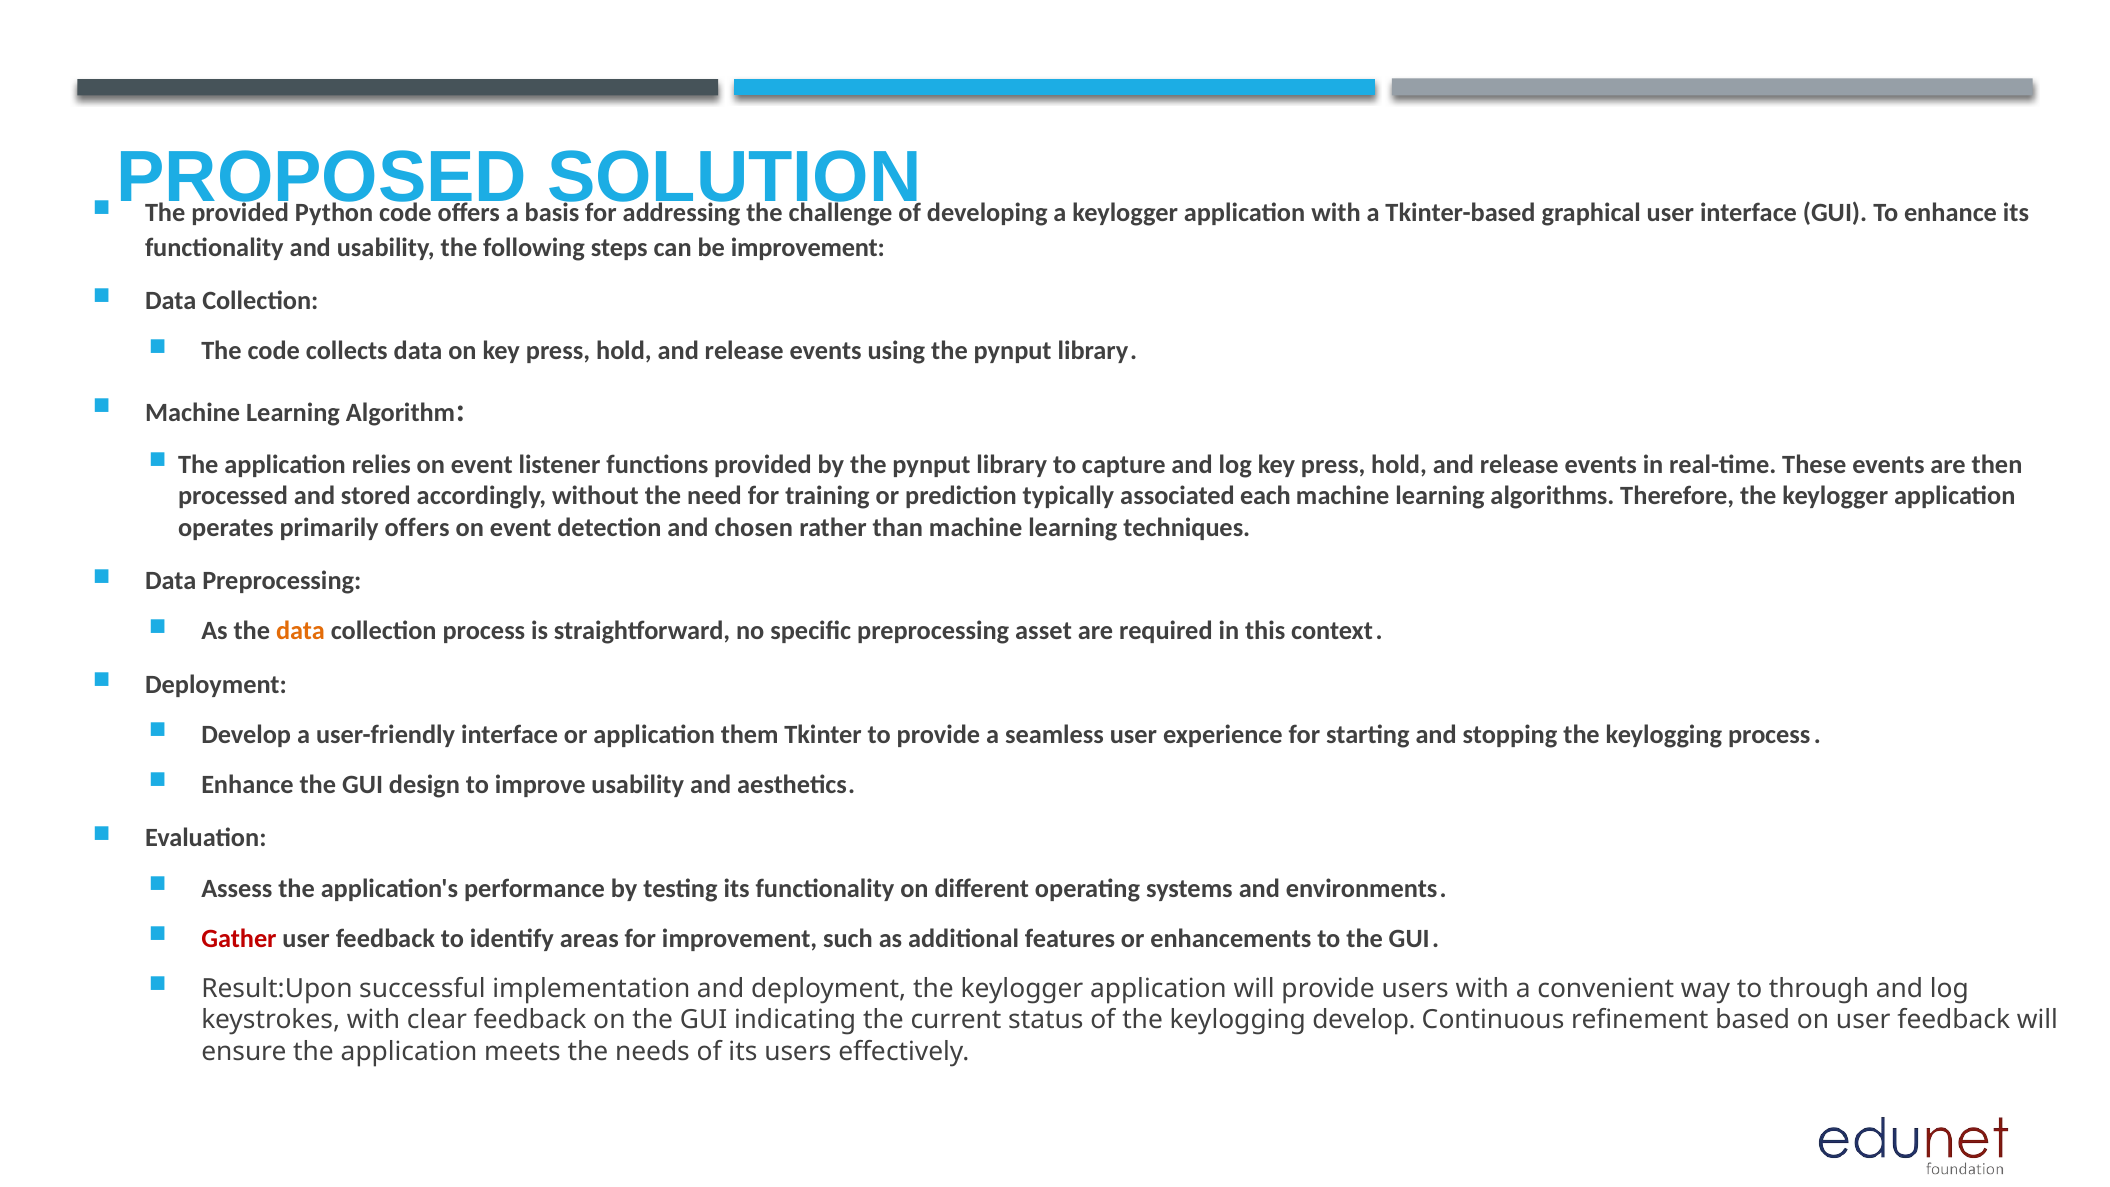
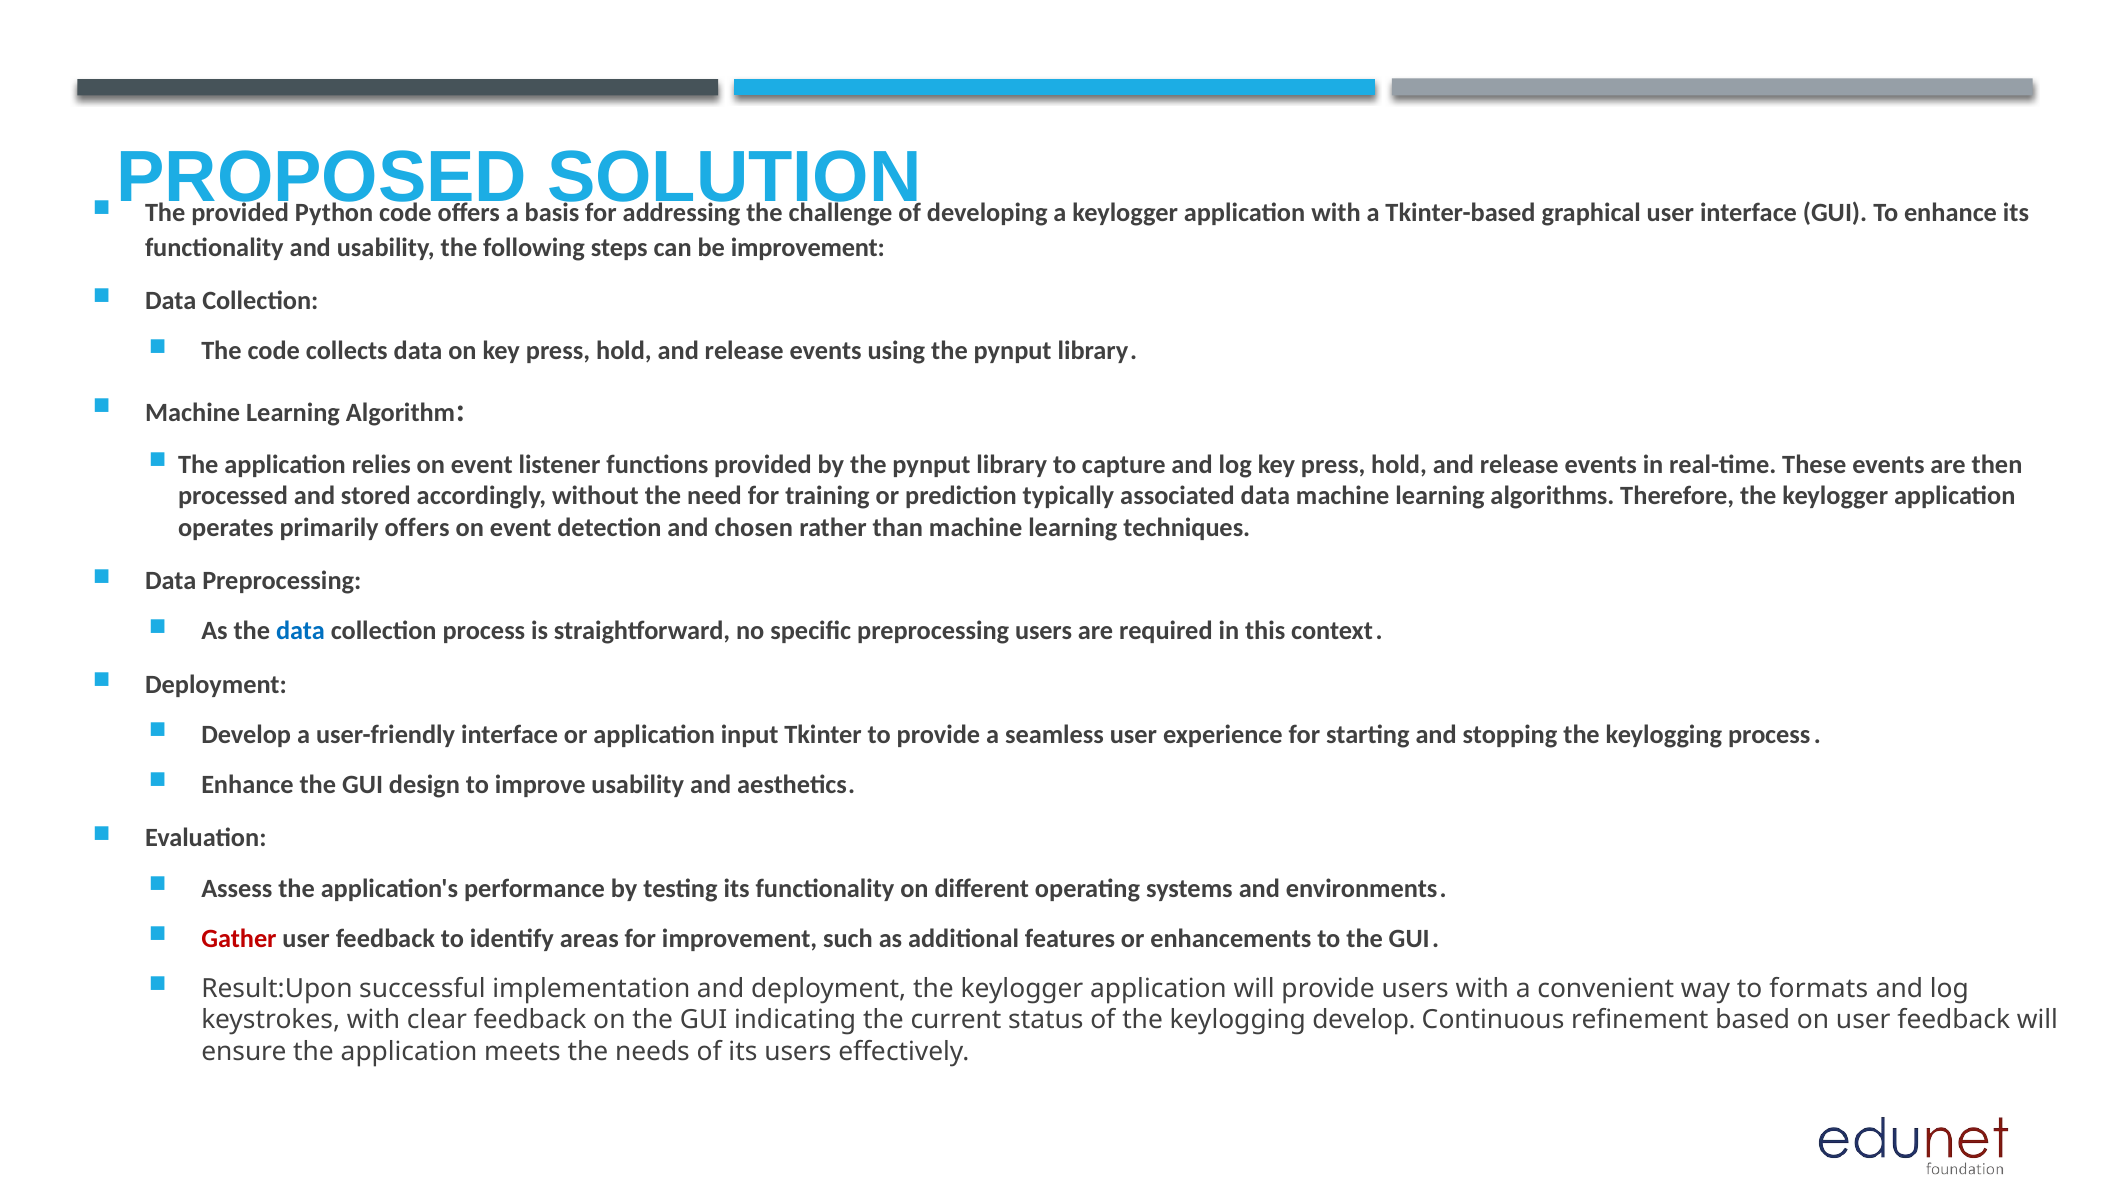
associated each: each -> data (1265, 496)
data colour: orange -> blue (300, 631)
preprocessing asset: asset -> users (1044, 631)
them: them -> input (750, 735)
through: through -> formats (1819, 989)
